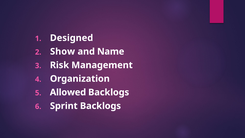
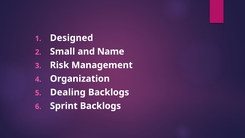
Show: Show -> Small (63, 51)
Allowed: Allowed -> Dealing (68, 92)
